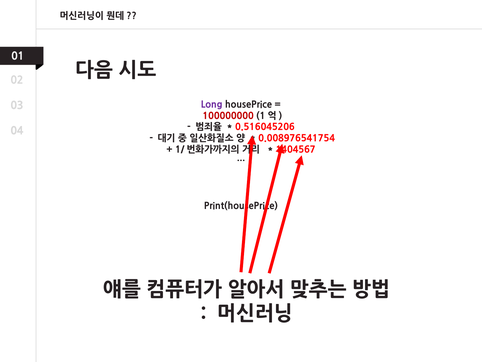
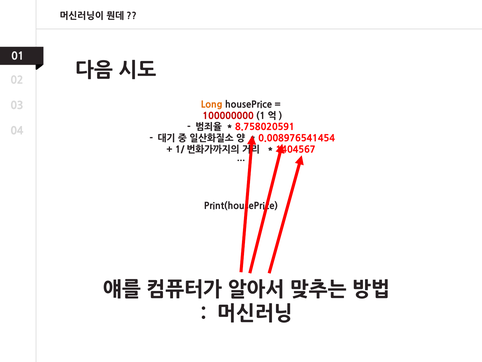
Long colour: purple -> orange (212, 105)
0.516045206: 0.516045206 -> 8.758020591 (265, 127)
0.008976541754: 0.008976541754 -> 0.008976541454 (297, 138)
